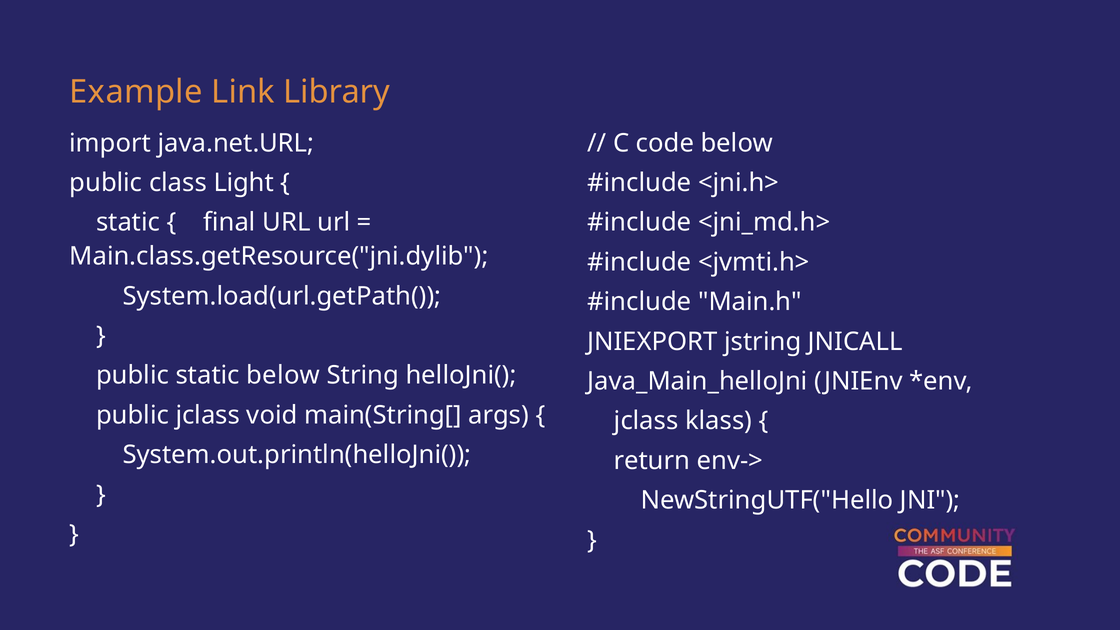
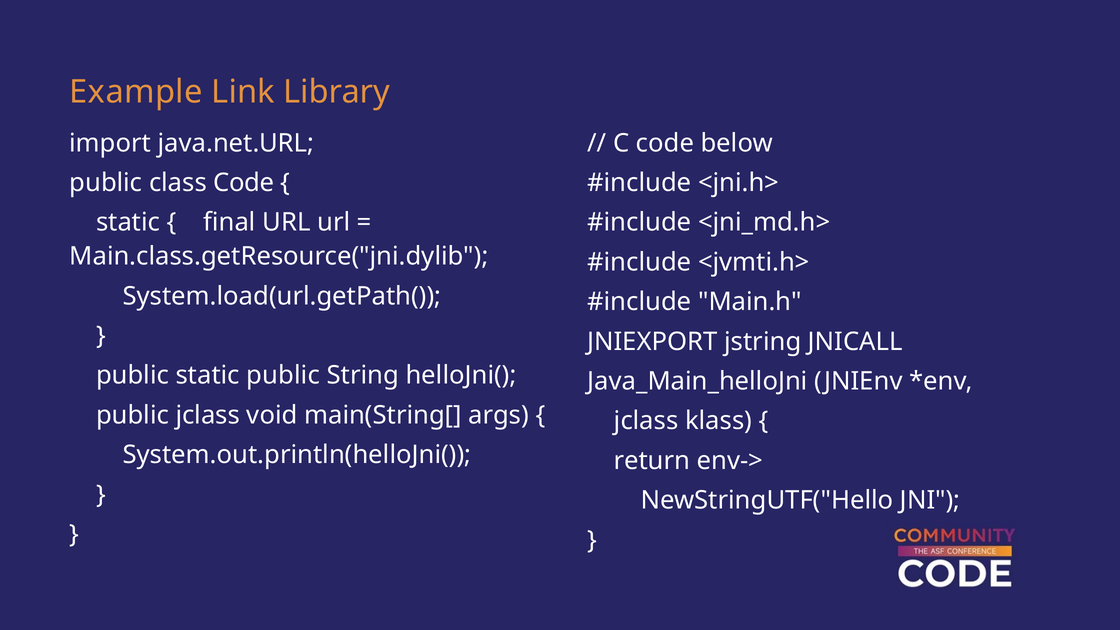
class Light: Light -> Code (244, 183)
static below: below -> public (283, 375)
